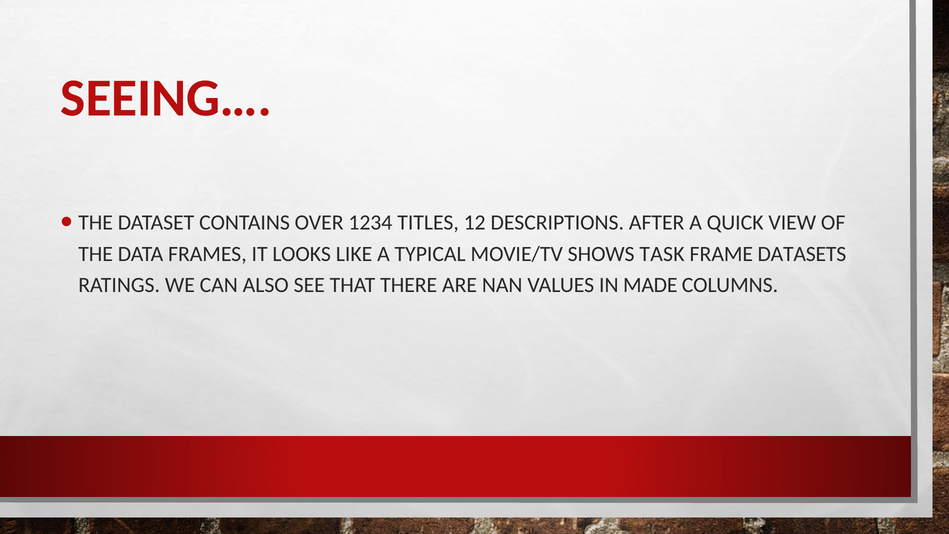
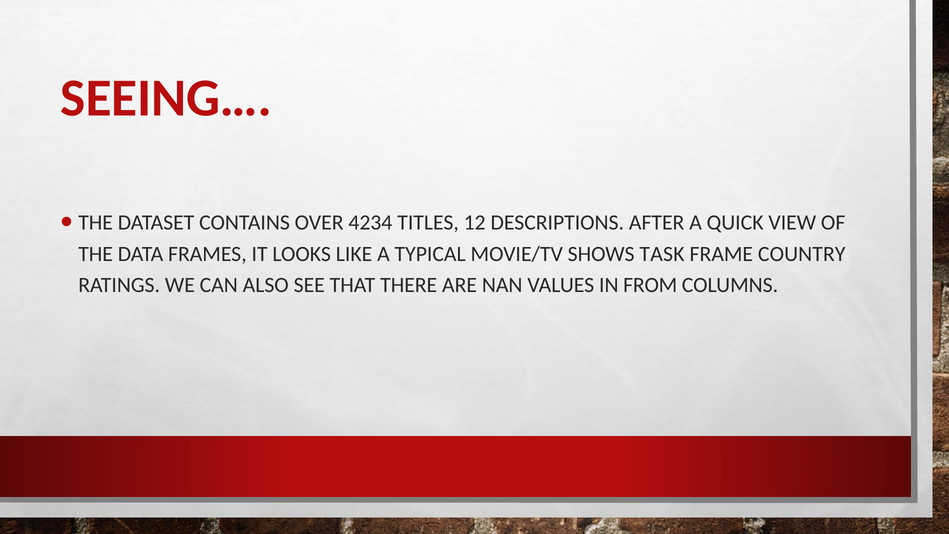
1234: 1234 -> 4234 (370, 223)
DATASETS: DATASETS -> COUNTRY (802, 254)
MADE: MADE -> FROM (650, 285)
